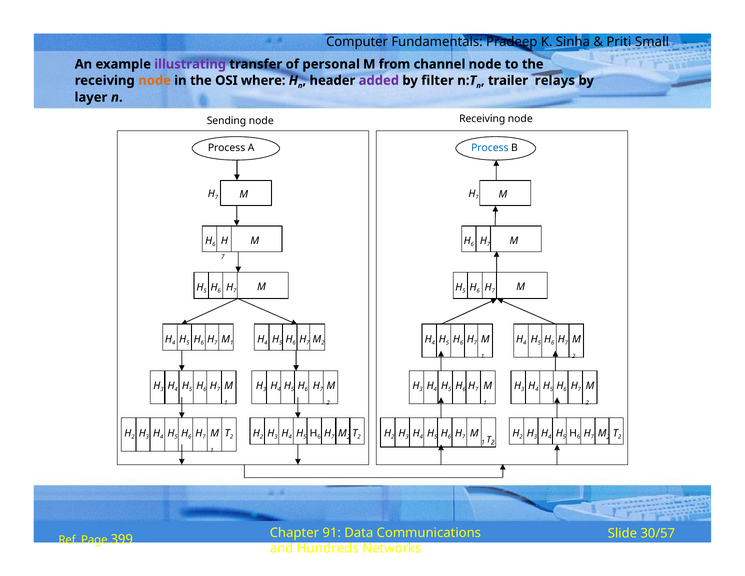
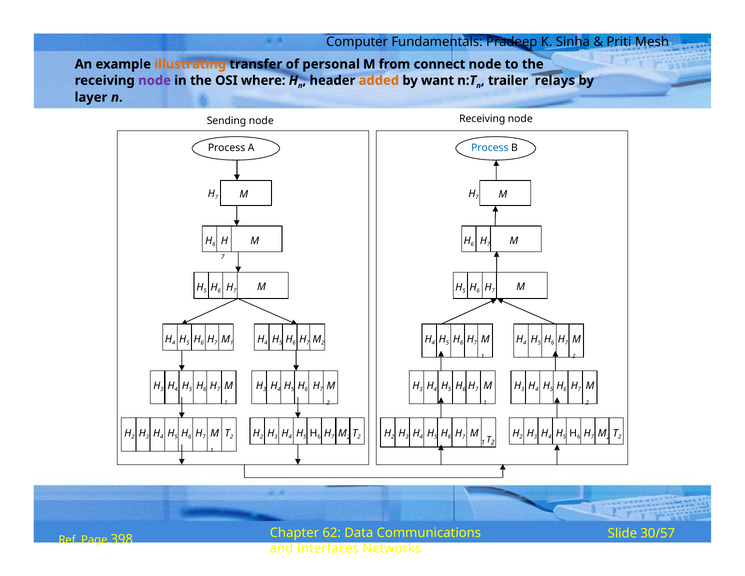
Small: Small -> Mesh (652, 42)
illustrating colour: purple -> orange (190, 64)
channel: channel -> connect (439, 64)
node colour: orange -> purple (155, 80)
added colour: purple -> orange (379, 80)
filter: filter -> want (438, 80)
91: 91 -> 62 (332, 533)
399: 399 -> 398 (122, 539)
Hundreds: Hundreds -> Interfaces (328, 548)
